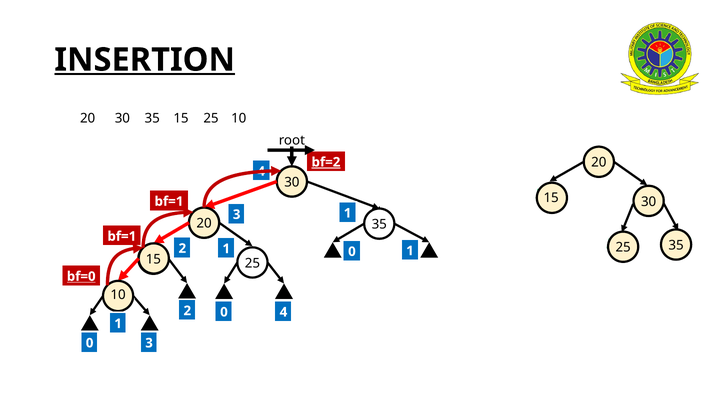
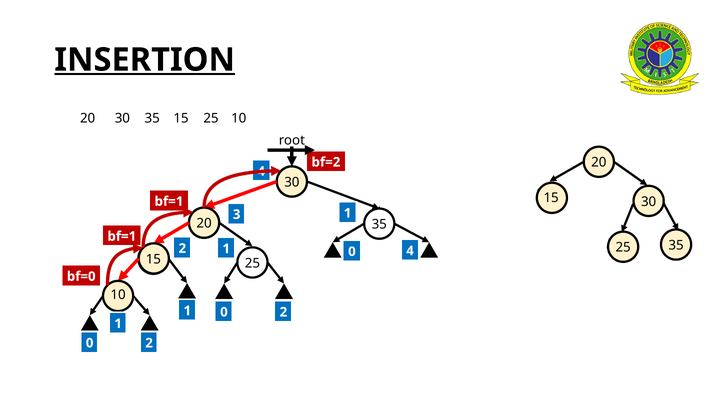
bf=2 underline: present -> none (326, 162)
0 1: 1 -> 4 (410, 250)
bf=0 underline: present -> none (81, 276)
2: 2 -> 1 (187, 310)
4: 4 -> 2 (283, 312)
3: 3 -> 2 (149, 343)
